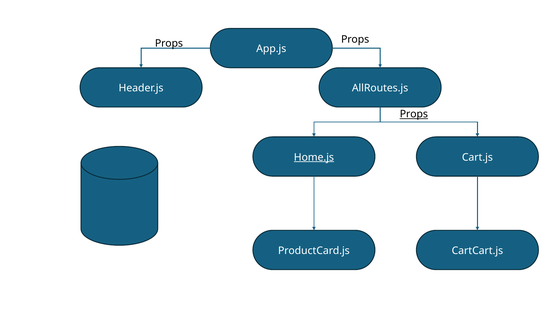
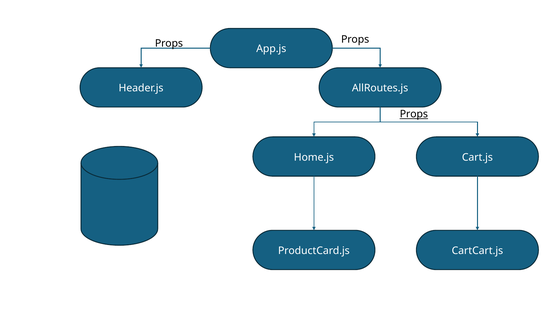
Home.js underline: present -> none (314, 157)
